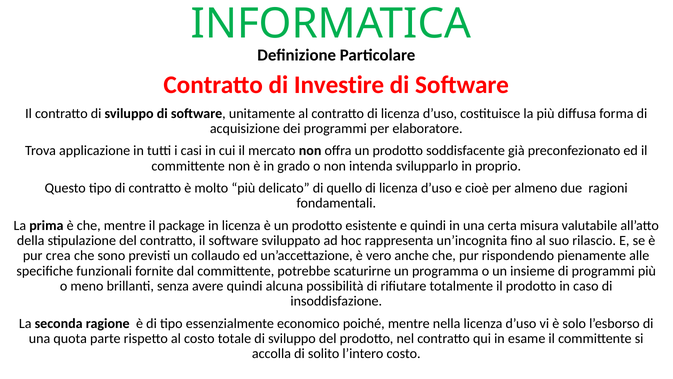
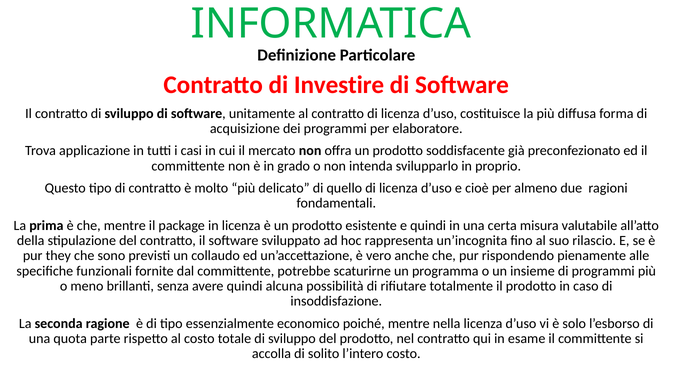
crea: crea -> they (58, 255)
